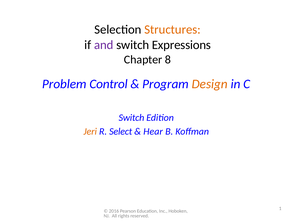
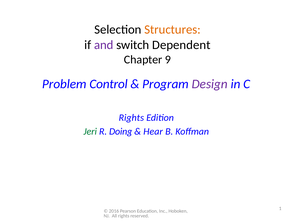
Expressions: Expressions -> Dependent (181, 45)
8: 8 -> 9 (168, 60)
Design colour: orange -> purple (210, 84)
Switch: Switch -> Rights (131, 118)
Jeri colour: orange -> green (90, 132)
Select: Select -> Doing (121, 132)
